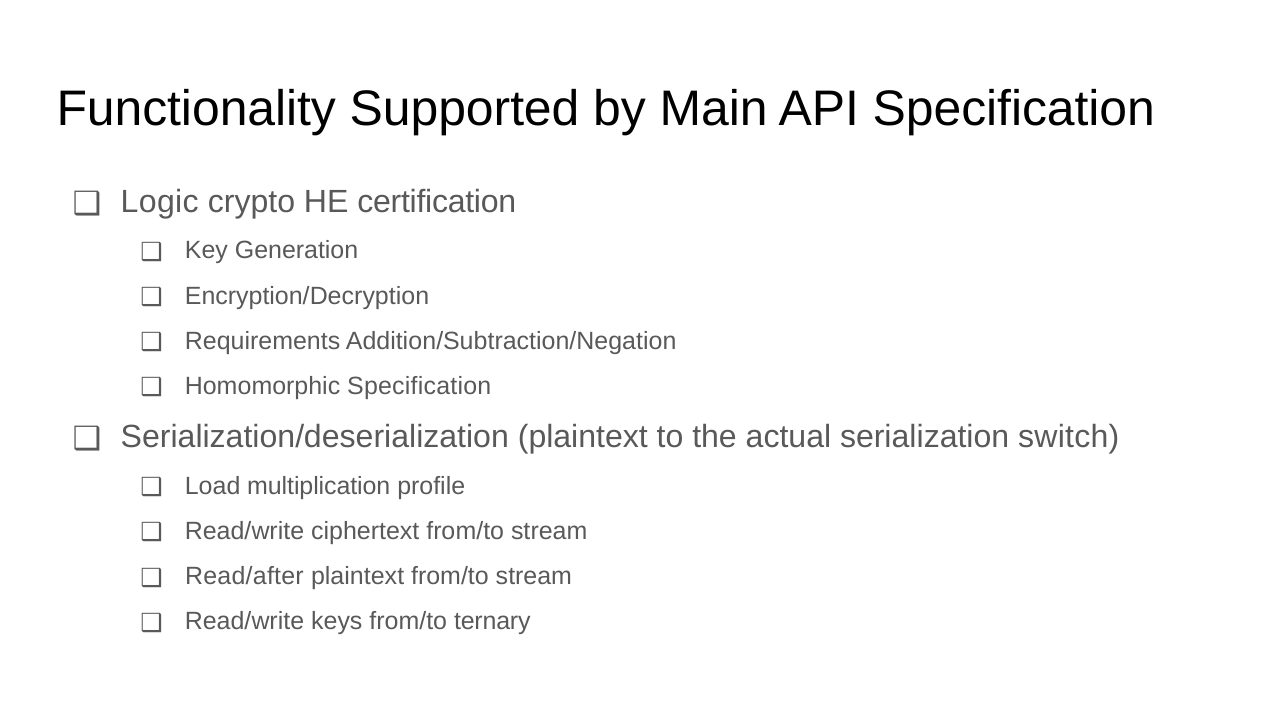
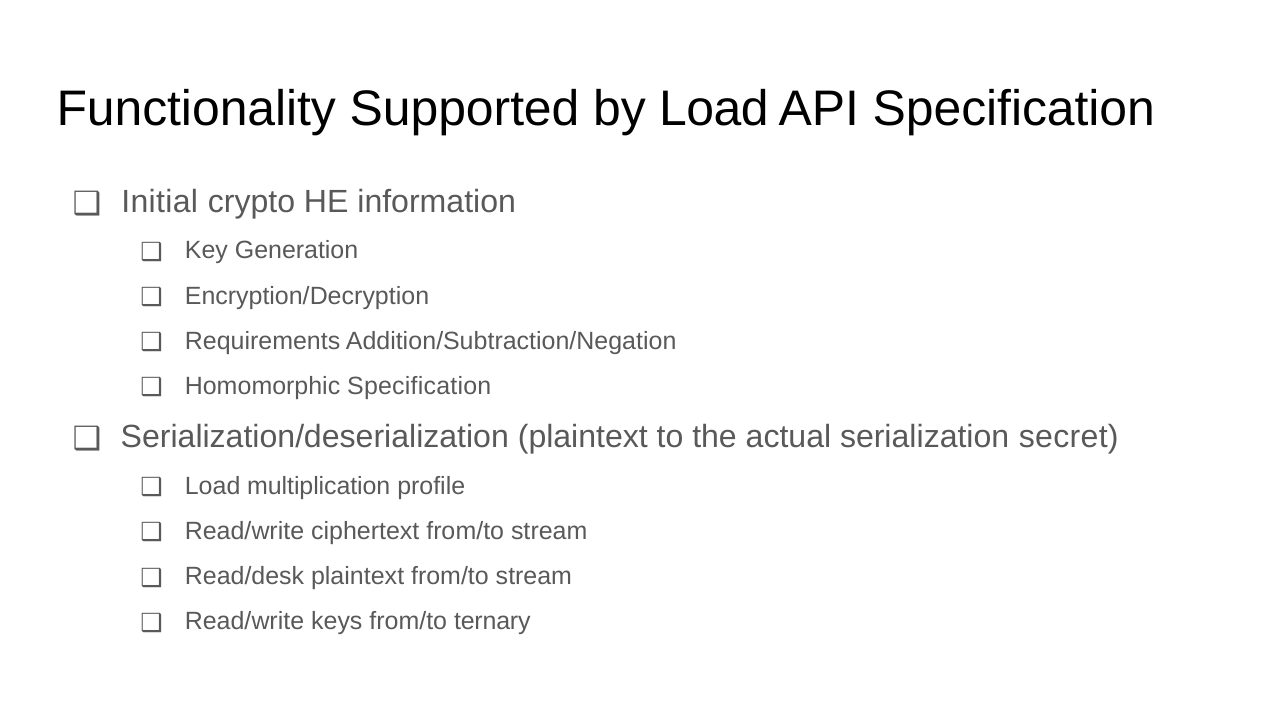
by Main: Main -> Load (714, 109)
Logic: Logic -> Initial (160, 202)
certification: certification -> information (437, 202)
switch: switch -> secret (1069, 437)
Read/after: Read/after -> Read/desk (245, 576)
